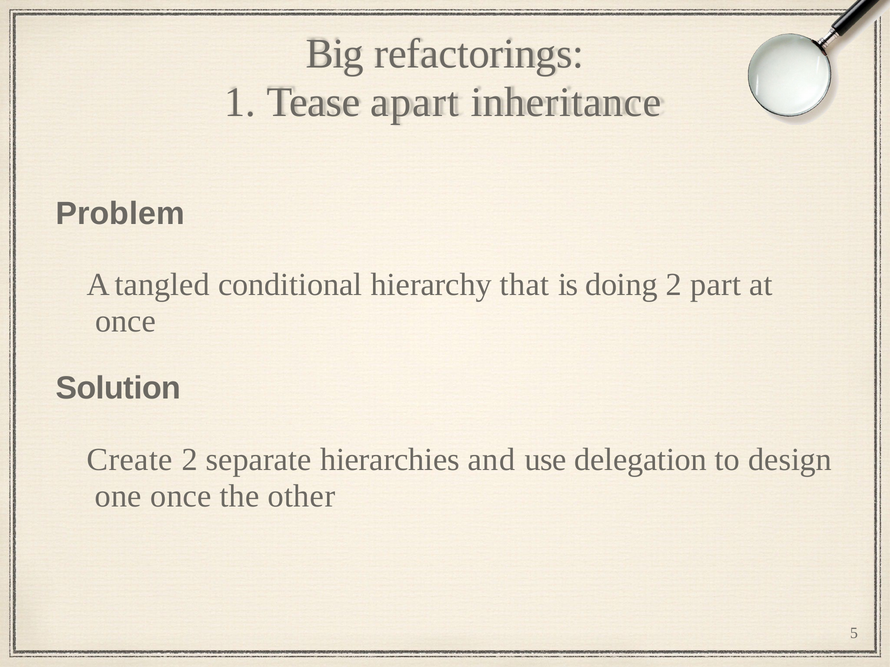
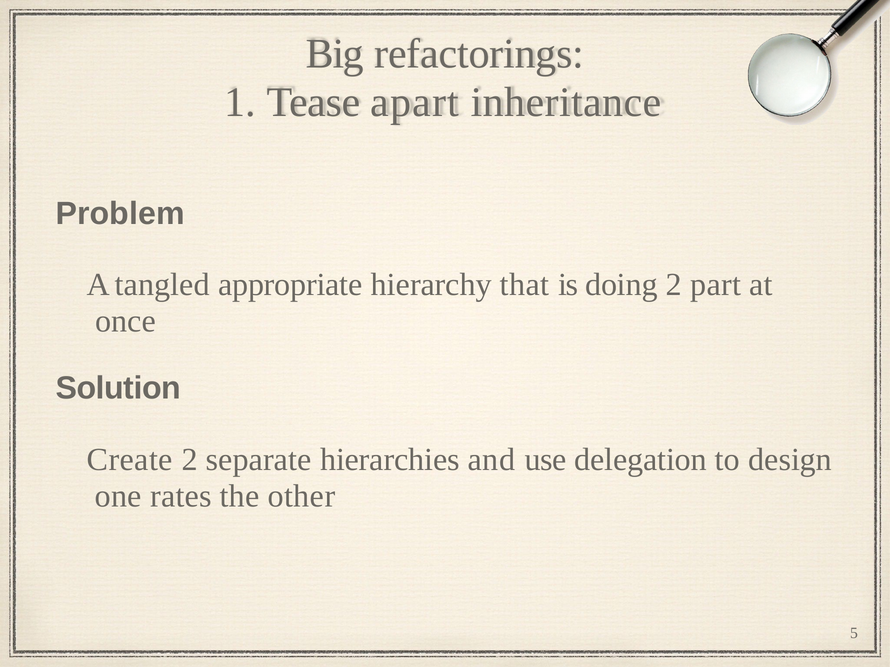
conditional: conditional -> appropriate (290, 285)
one once: once -> rates (181, 497)
